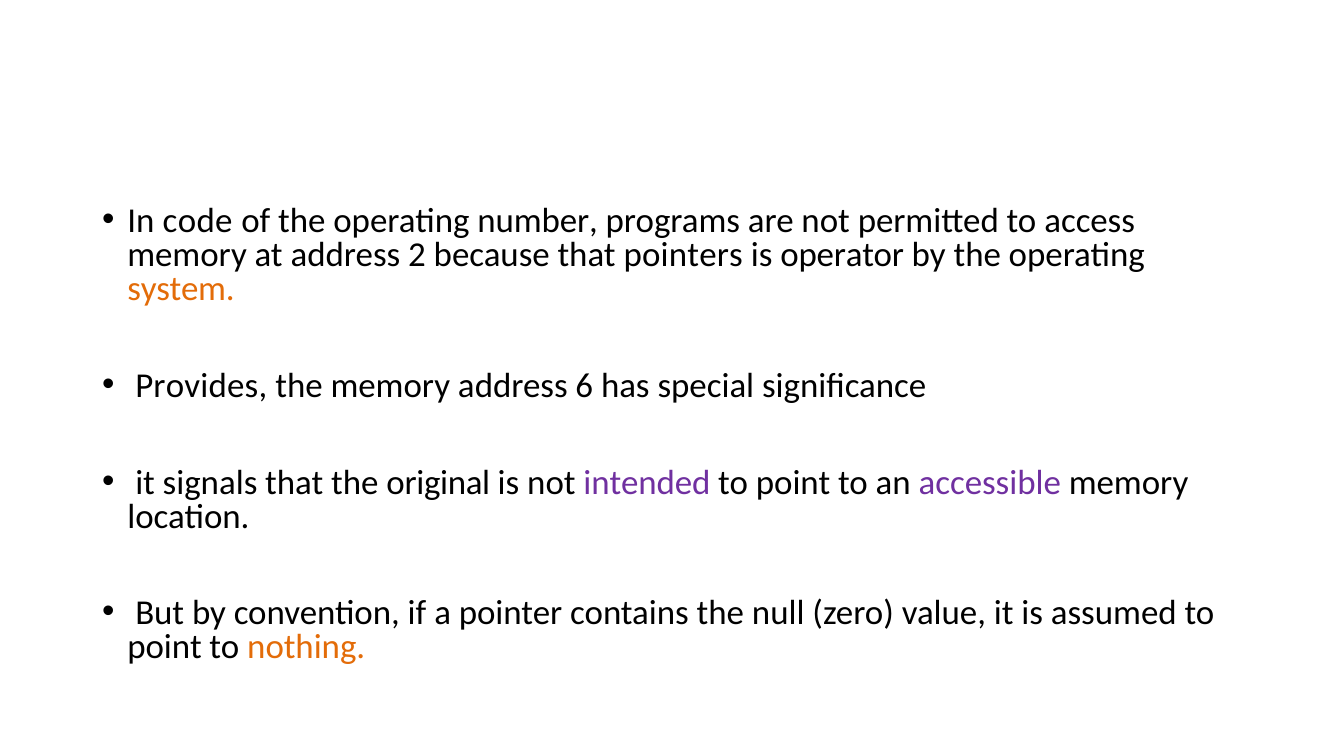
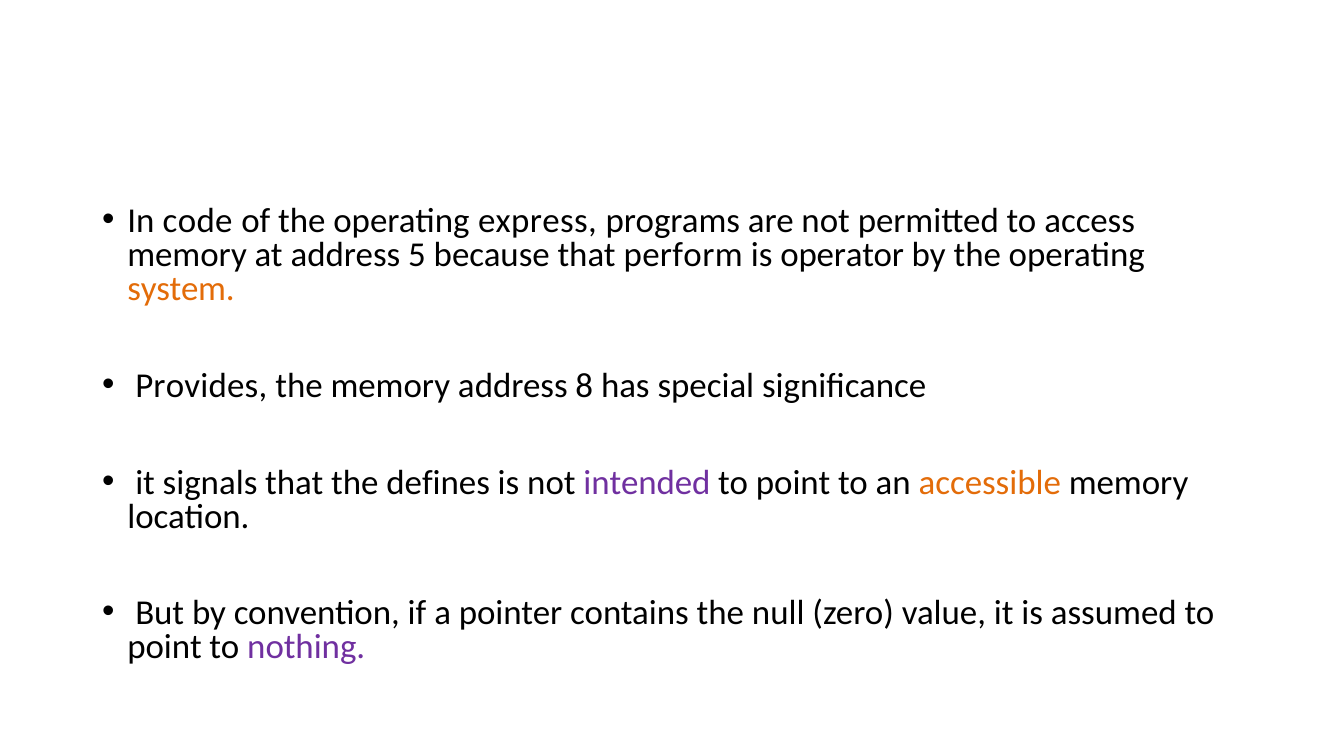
number: number -> express (537, 221)
2: 2 -> 5 (417, 255)
pointers: pointers -> perform (683, 255)
6: 6 -> 8 (584, 386)
original: original -> defines (438, 483)
accessible colour: purple -> orange (990, 483)
nothing colour: orange -> purple (306, 647)
